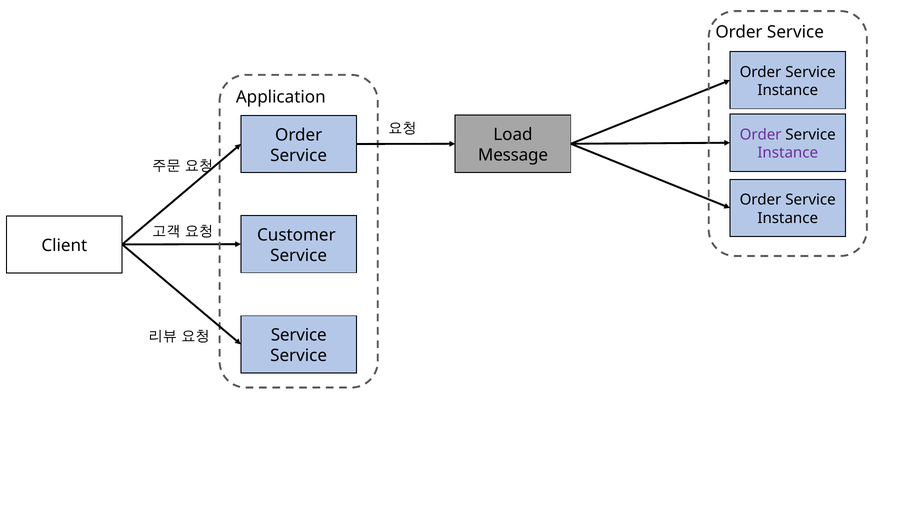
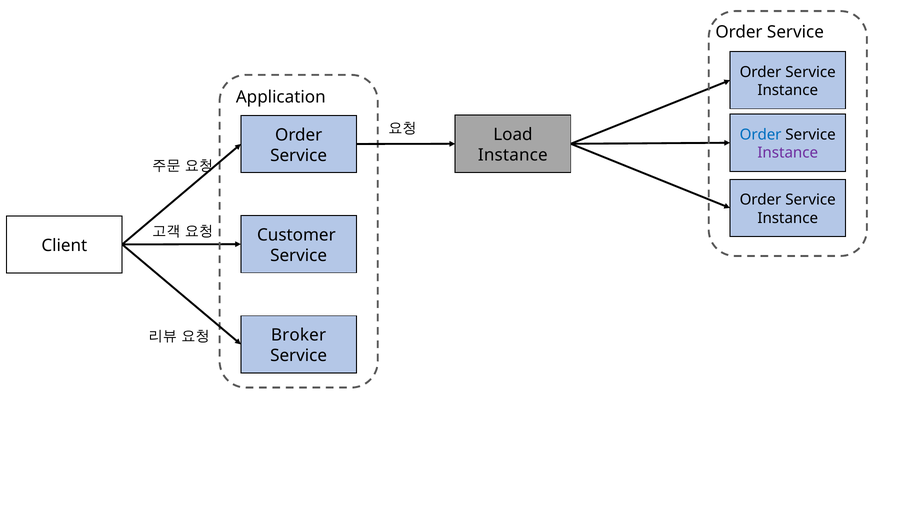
Order colour: purple -> blue (761, 135)
Message: Message -> Instance (513, 155)
Service: Service -> Broker (299, 335)
